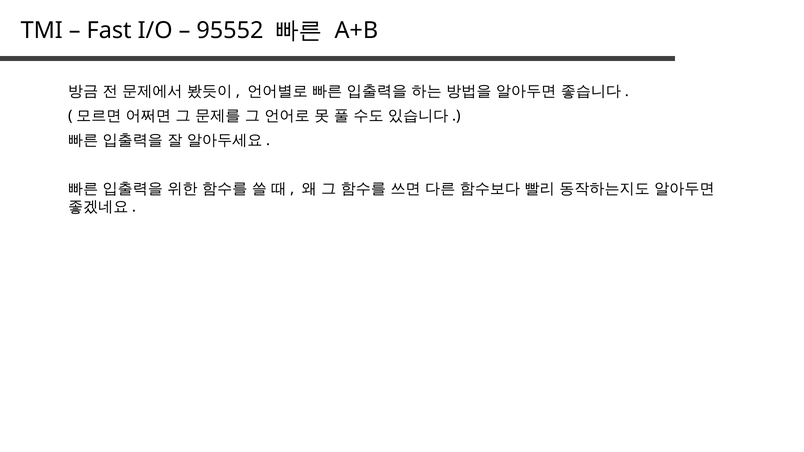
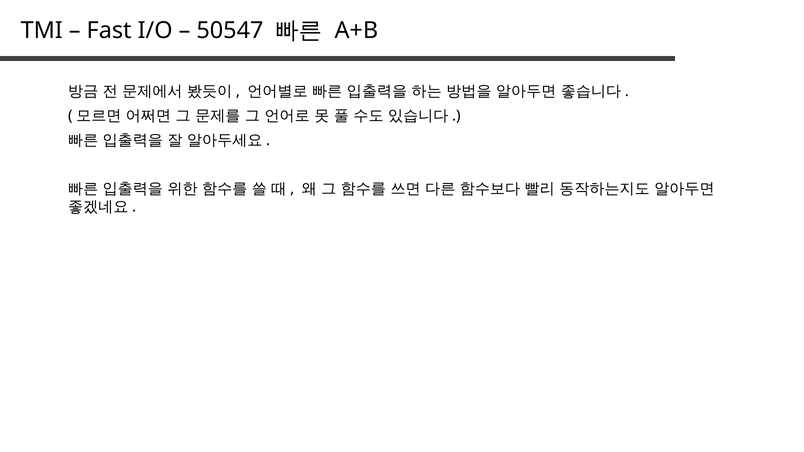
95552: 95552 -> 50547 (230, 30)
